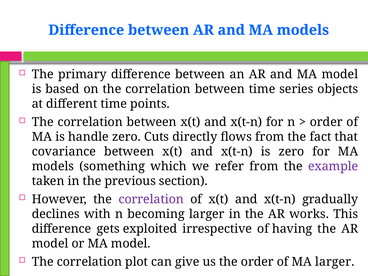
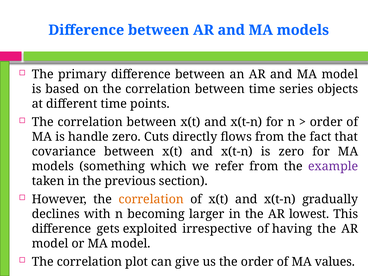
correlation colour: purple -> orange (151, 199)
works: works -> lowest (309, 214)
MA larger: larger -> values (335, 262)
